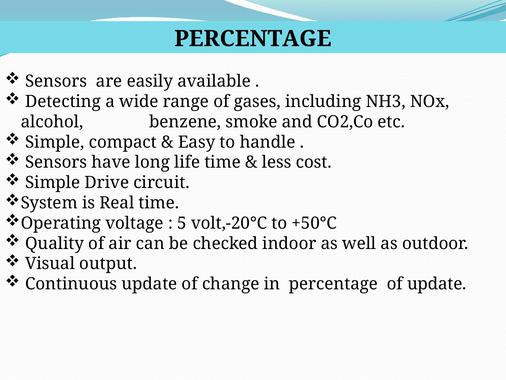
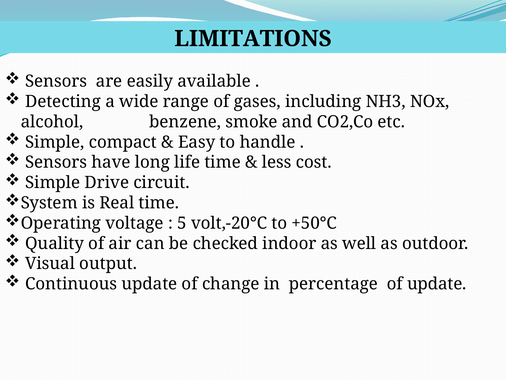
PERCENTAGE: PERCENTAGE -> LIMITATIONS (253, 39)
